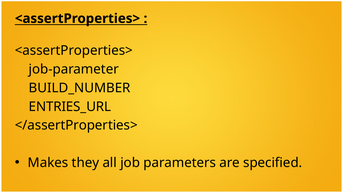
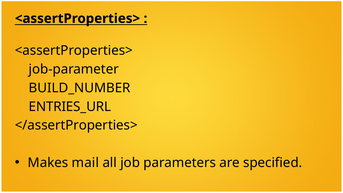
they: they -> mail (85, 163)
